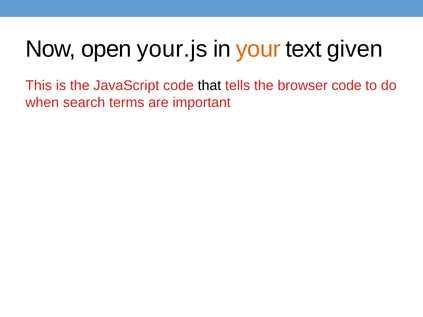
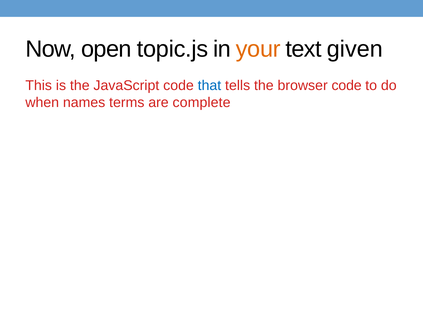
your.js: your.js -> topic.js (173, 49)
that colour: black -> blue (209, 86)
search: search -> names (84, 103)
important: important -> complete (202, 103)
